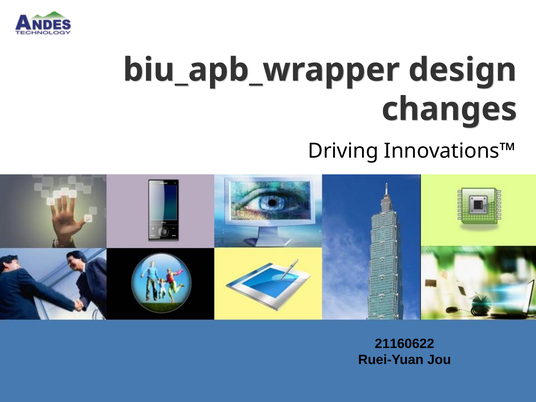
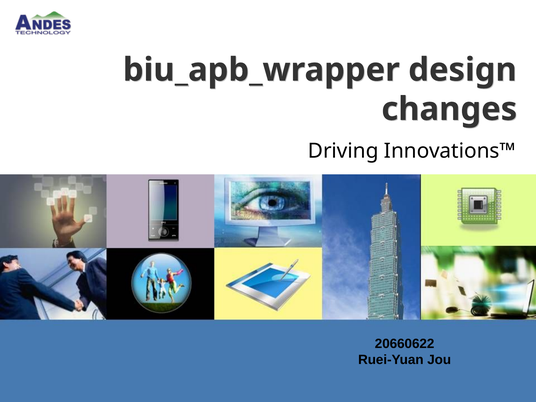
21160622: 21160622 -> 20660622 (405, 344)
